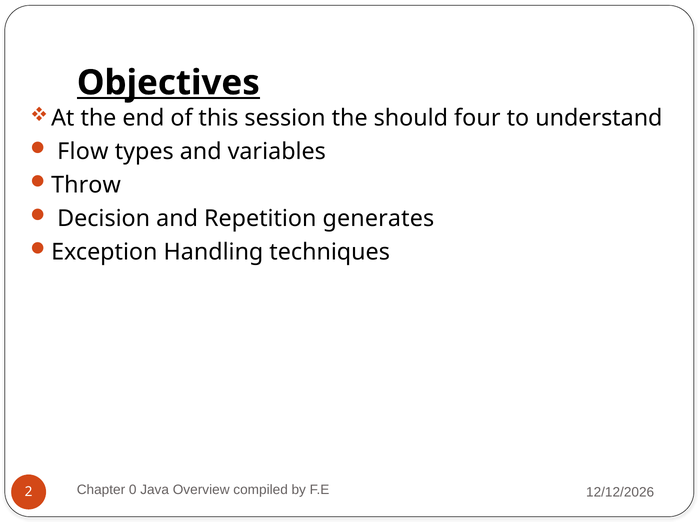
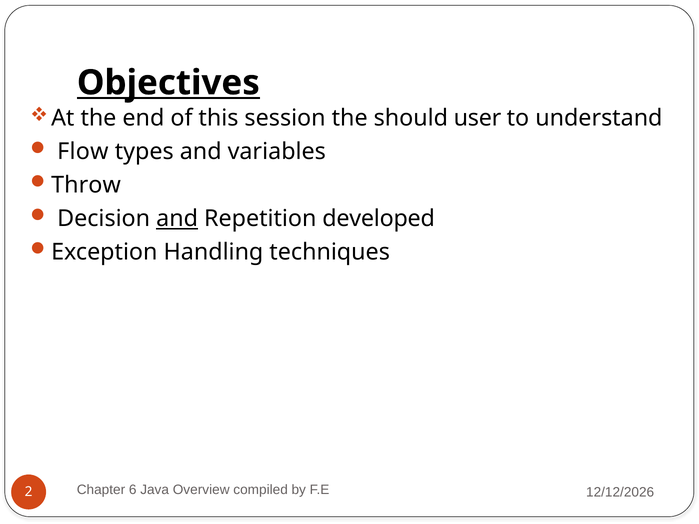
four: four -> user (477, 118)
and underline: none -> present (177, 219)
generates: generates -> developed (379, 219)
0: 0 -> 6 (133, 490)
